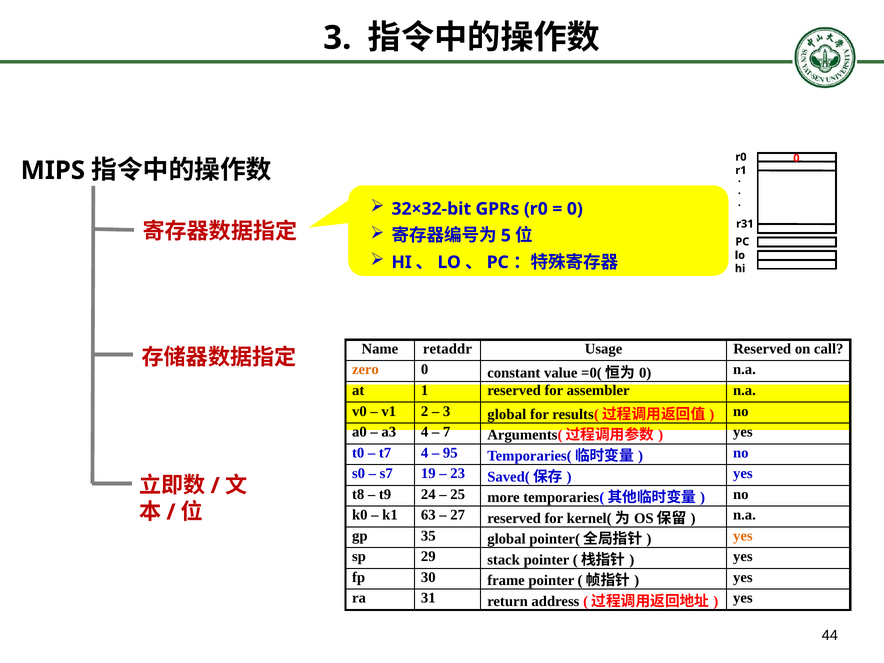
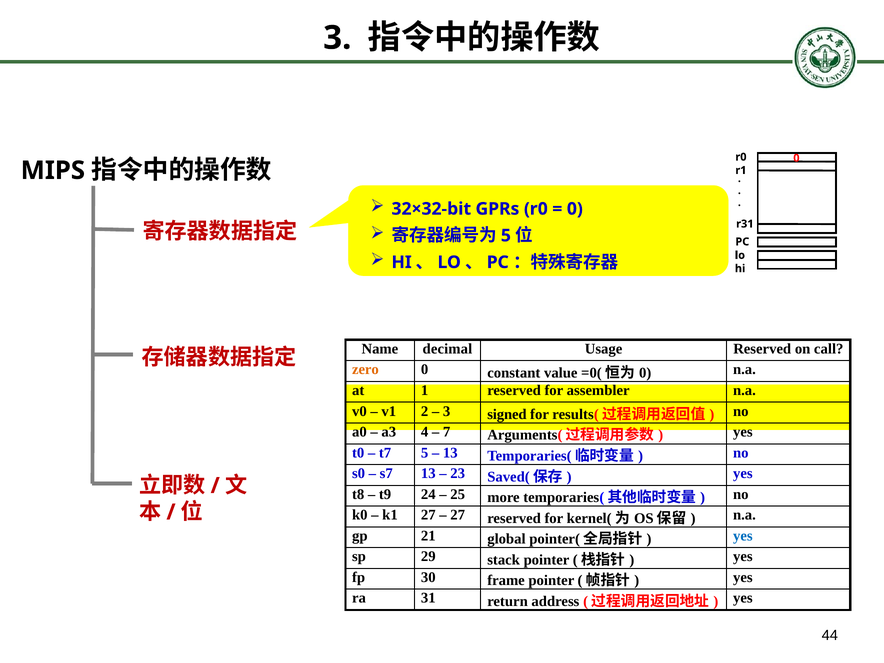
retaddr: retaddr -> decimal (447, 349)
3 global: global -> signed (507, 414)
t7 4: 4 -> 5 (425, 453)
95: 95 -> 13 (450, 453)
s7 19: 19 -> 13 (428, 473)
k1 63: 63 -> 27 (428, 515)
35: 35 -> 21 (428, 536)
yes colour: orange -> blue (743, 536)
